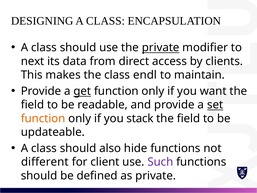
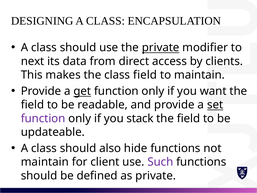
class endl: endl -> field (145, 75)
function colour: orange -> purple (43, 118)
different: different -> maintain (45, 162)
